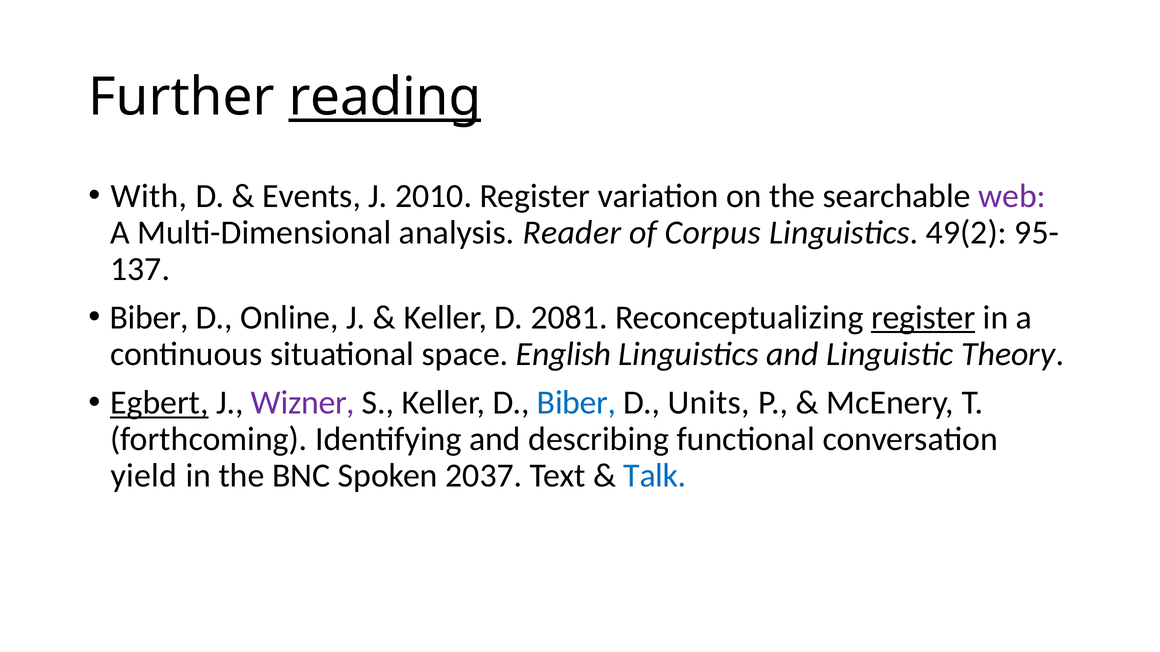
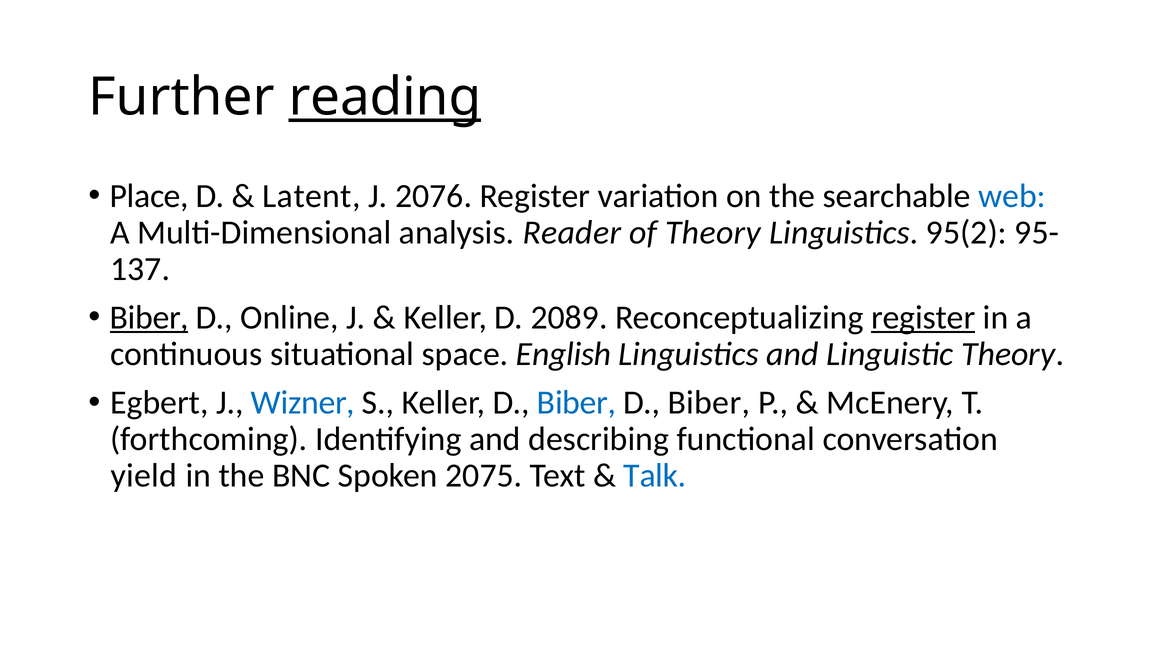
With: With -> Place (149, 196)
Events: Events -> Latent (311, 196)
2010: 2010 -> 2076 (434, 196)
web colour: purple -> blue (1012, 196)
of Corpus: Corpus -> Theory (713, 233)
49(2: 49(2 -> 95(2 (966, 233)
Biber underline: none -> present (149, 318)
2081: 2081 -> 2089 (569, 318)
Egbert underline: present -> none (159, 403)
Wizner colour: purple -> blue (303, 403)
Units: Units -> Biber (709, 403)
2037: 2037 -> 2075 (484, 476)
